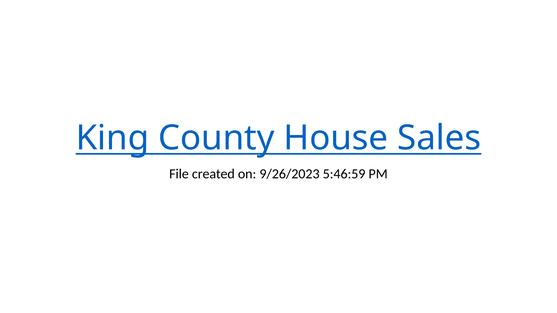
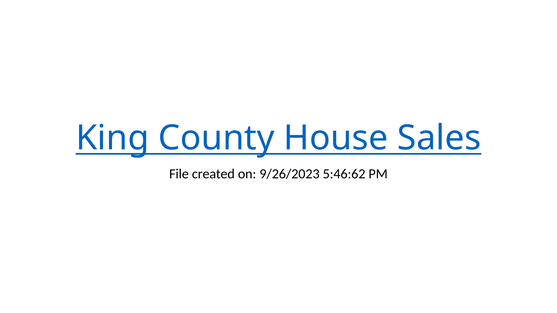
5:46:59: 5:46:59 -> 5:46:62 (344, 174)
